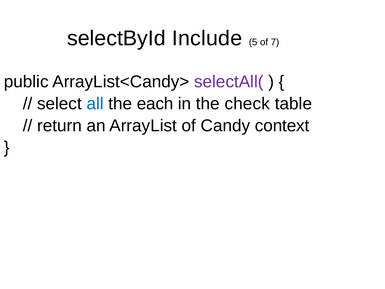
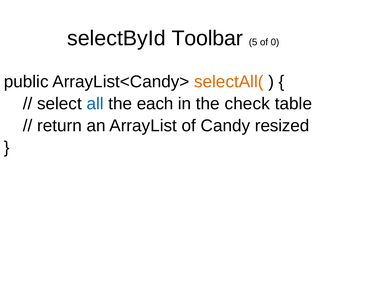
Include: Include -> Toolbar (207, 38)
7: 7 -> 0 (275, 42)
selectAll( colour: purple -> orange (229, 82)
context: context -> resized (282, 125)
